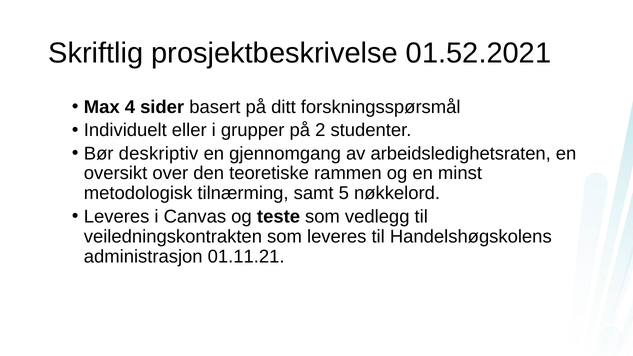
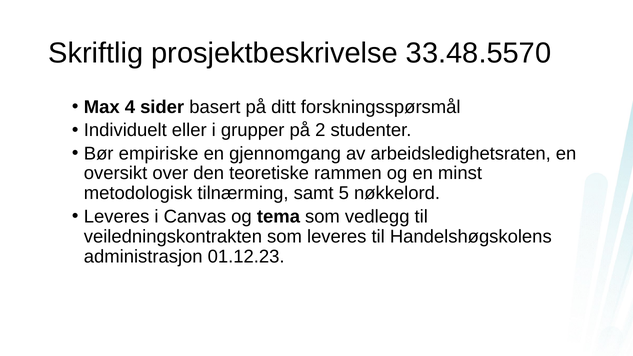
01.52.2021: 01.52.2021 -> 33.48.5570 (479, 53)
deskriptiv: deskriptiv -> empiriske (159, 153)
teste: teste -> tema (279, 217)
01.11.21: 01.11.21 -> 01.12.23 (246, 256)
